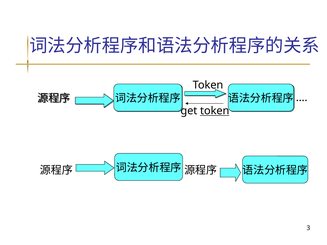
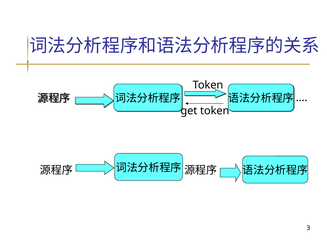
token underline: present -> none (215, 111)
